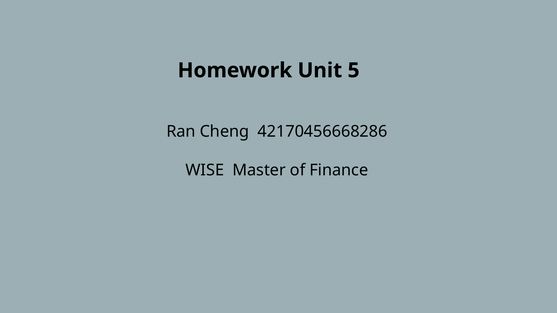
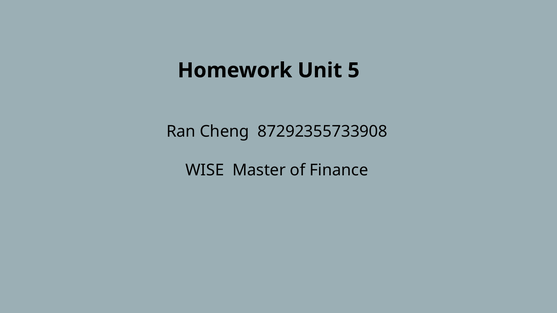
42170456668286: 42170456668286 -> 87292355733908 (323, 131)
